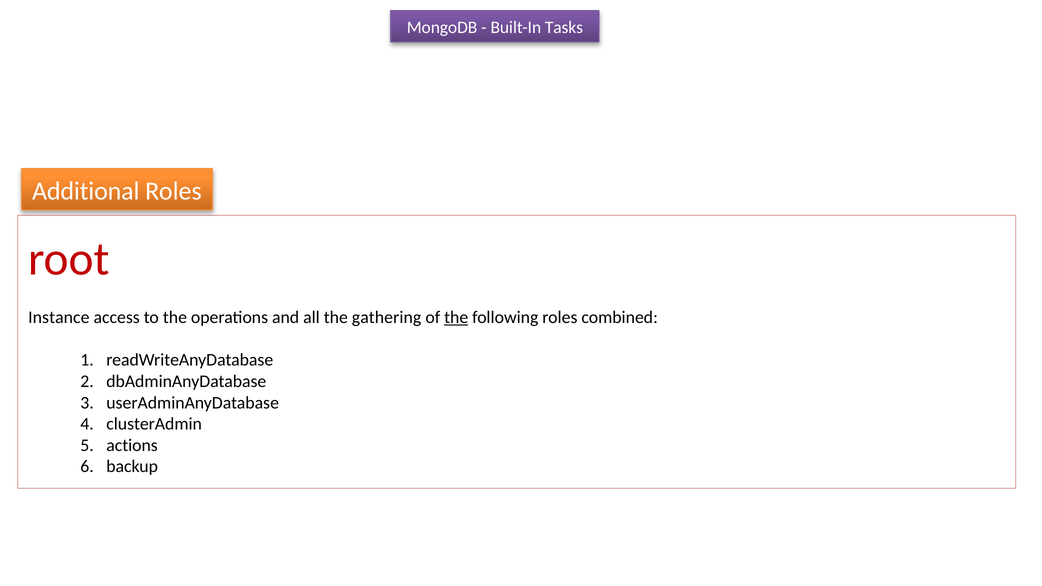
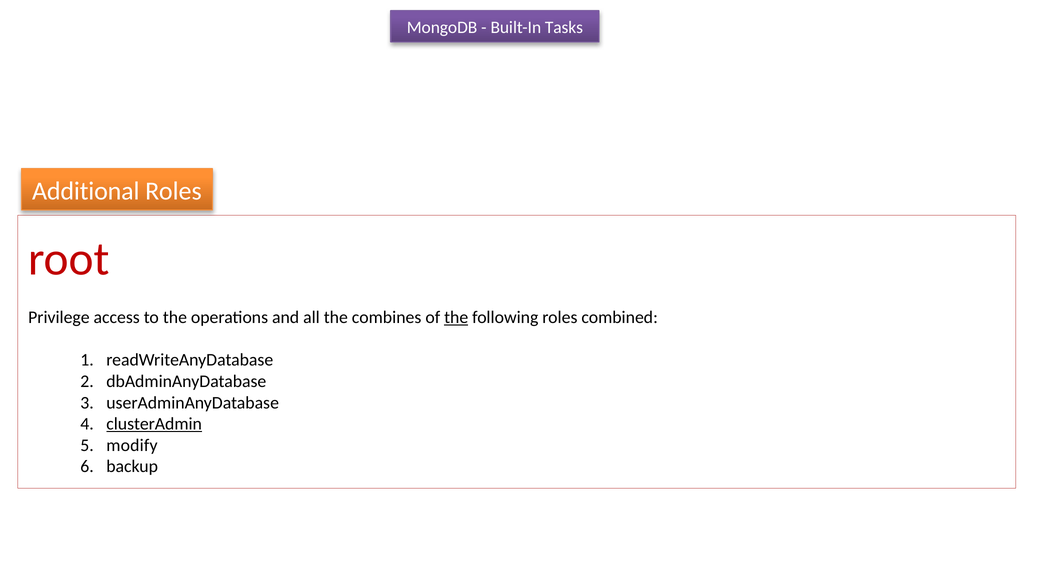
Instance: Instance -> Privilege (59, 317)
gathering: gathering -> combines (387, 317)
clusterAdmin underline: none -> present (154, 424)
actions: actions -> modify (132, 445)
